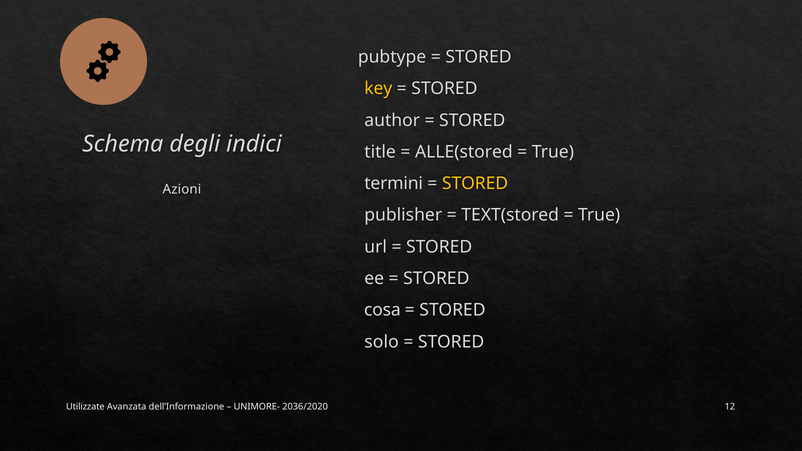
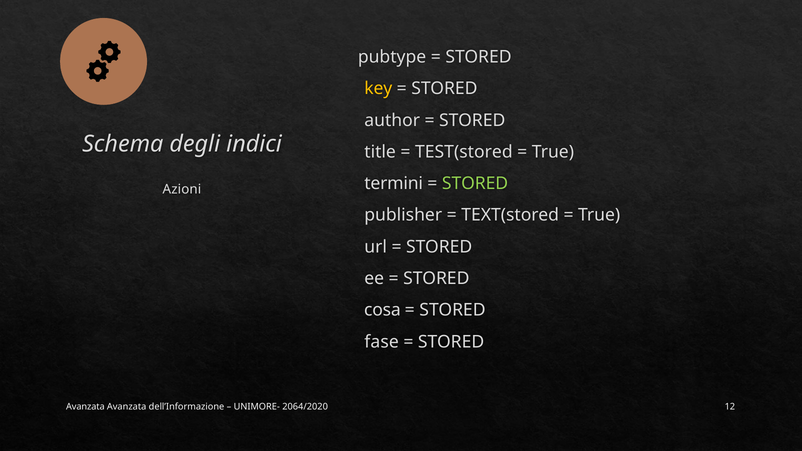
ALLE(stored: ALLE(stored -> TEST(stored (464, 152)
STORED colour: yellow -> light green (475, 184)
solo: solo -> fase (382, 342)
Utilizzate: Utilizzate -> Avanzata (85, 407)
2036/2020: 2036/2020 -> 2064/2020 (305, 407)
